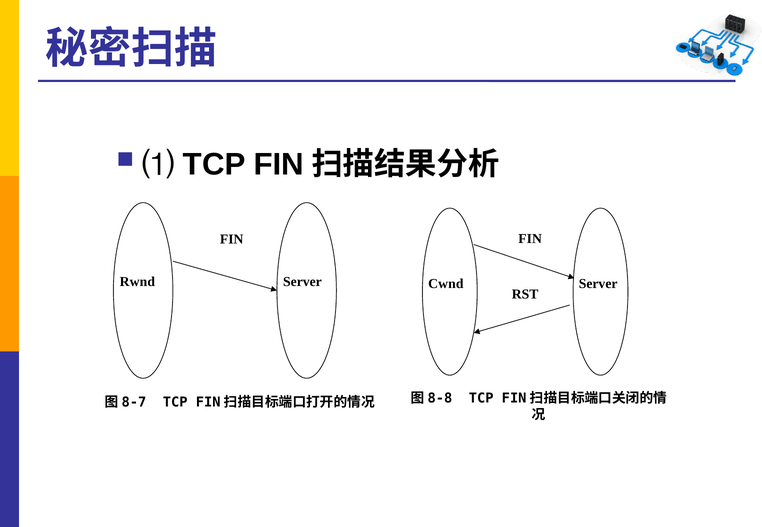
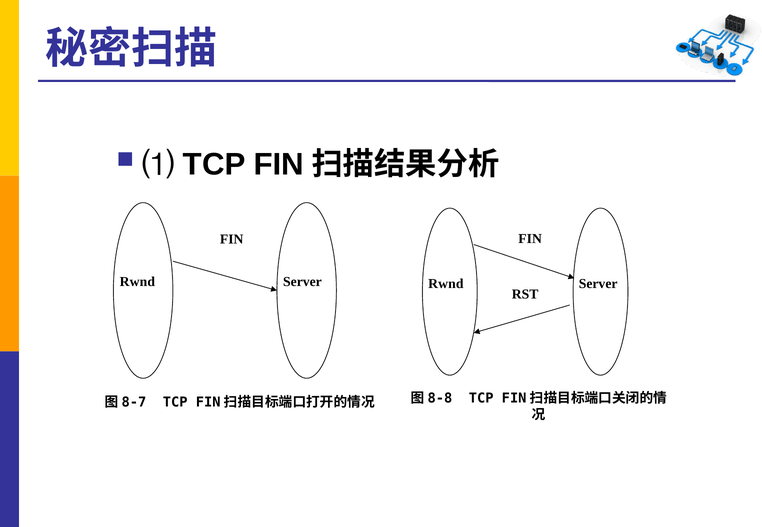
Cwnd: Cwnd -> Rwnd (446, 284)
